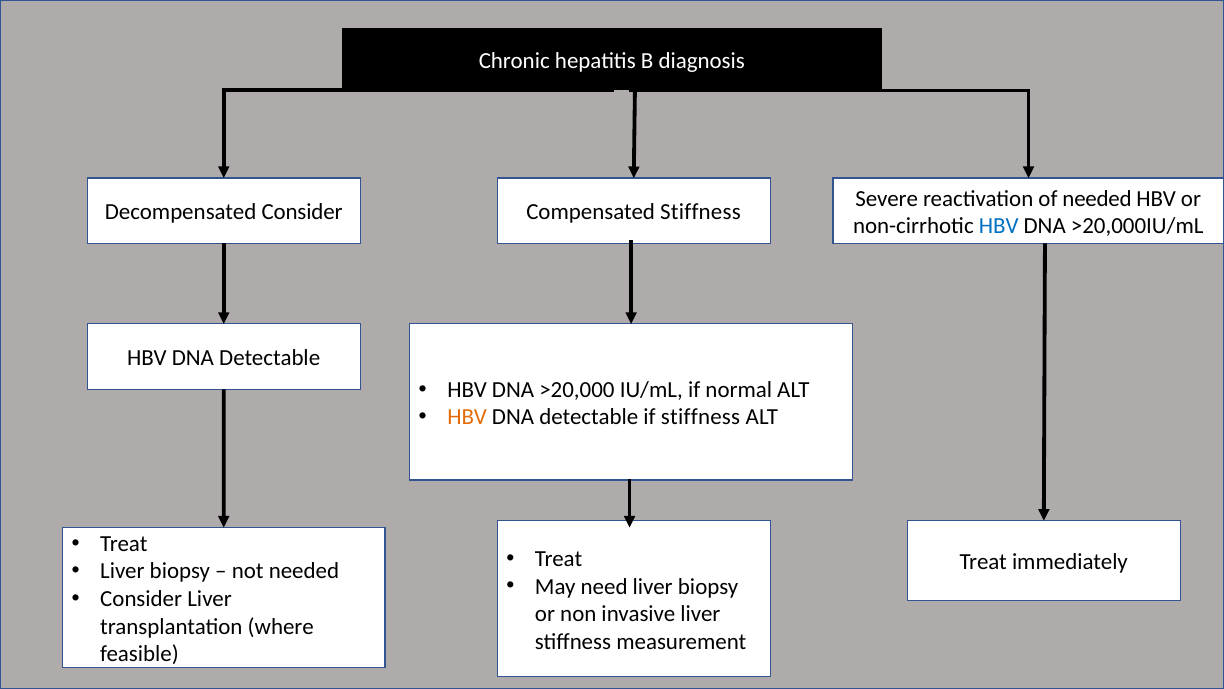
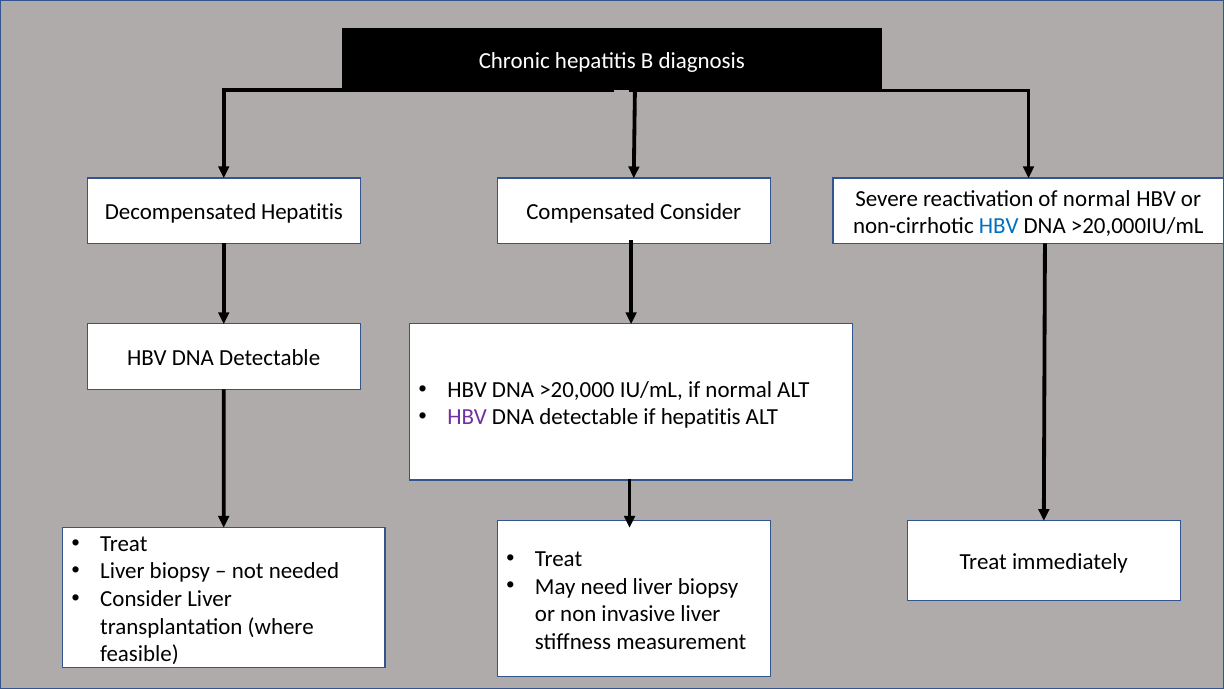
of needed: needed -> normal (1097, 198)
Decompensated Consider: Consider -> Hepatitis (302, 212)
Compensated Stiffness: Stiffness -> Consider (701, 212)
HBV colour: orange -> purple (467, 417)
if stiffness: stiffness -> hepatitis (701, 417)
